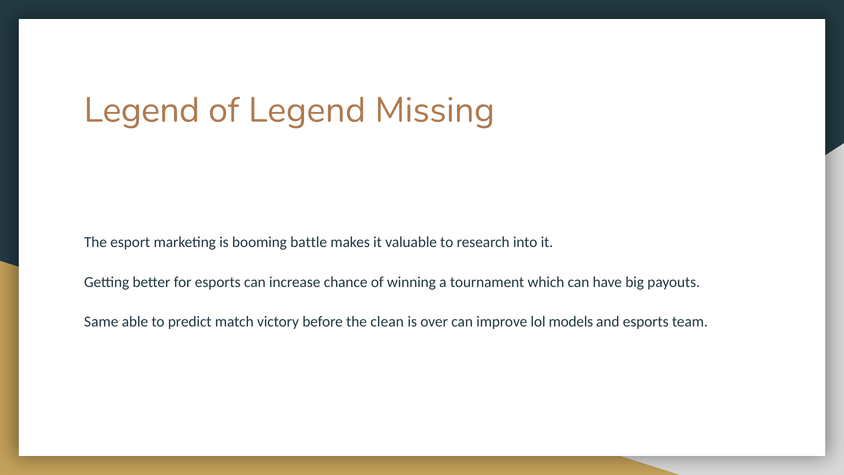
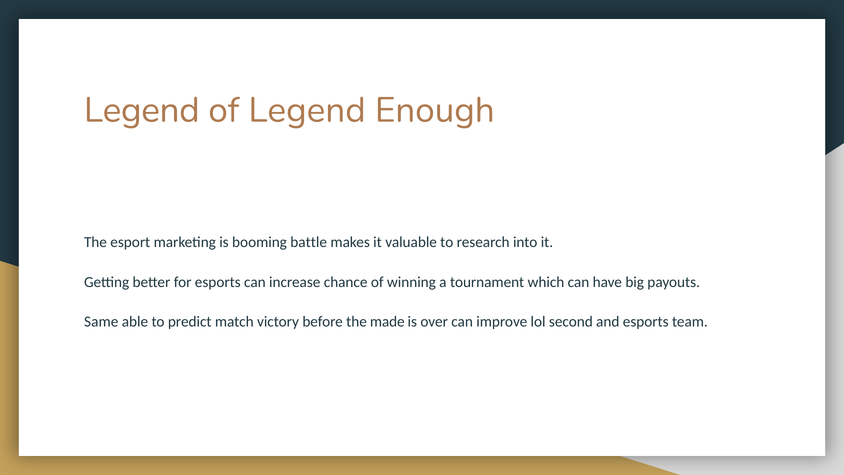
Missing: Missing -> Enough (435, 110)
clean: clean -> made (387, 322)
models: models -> second (571, 322)
